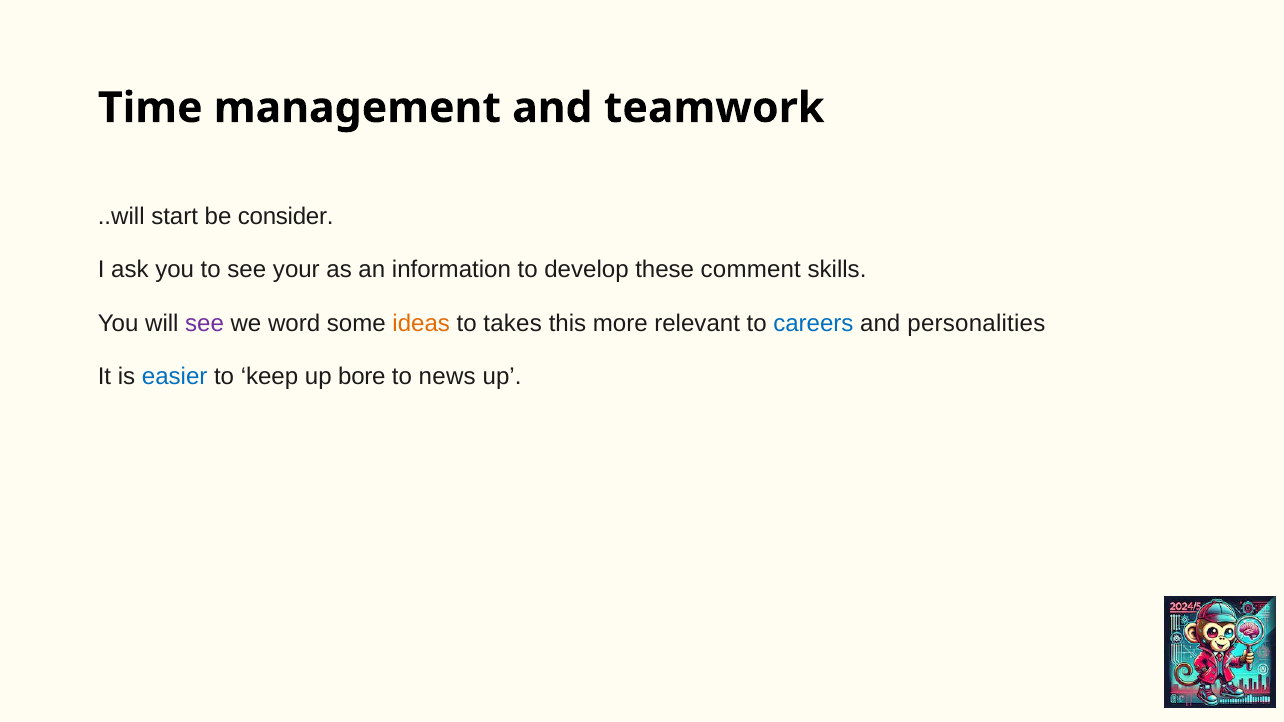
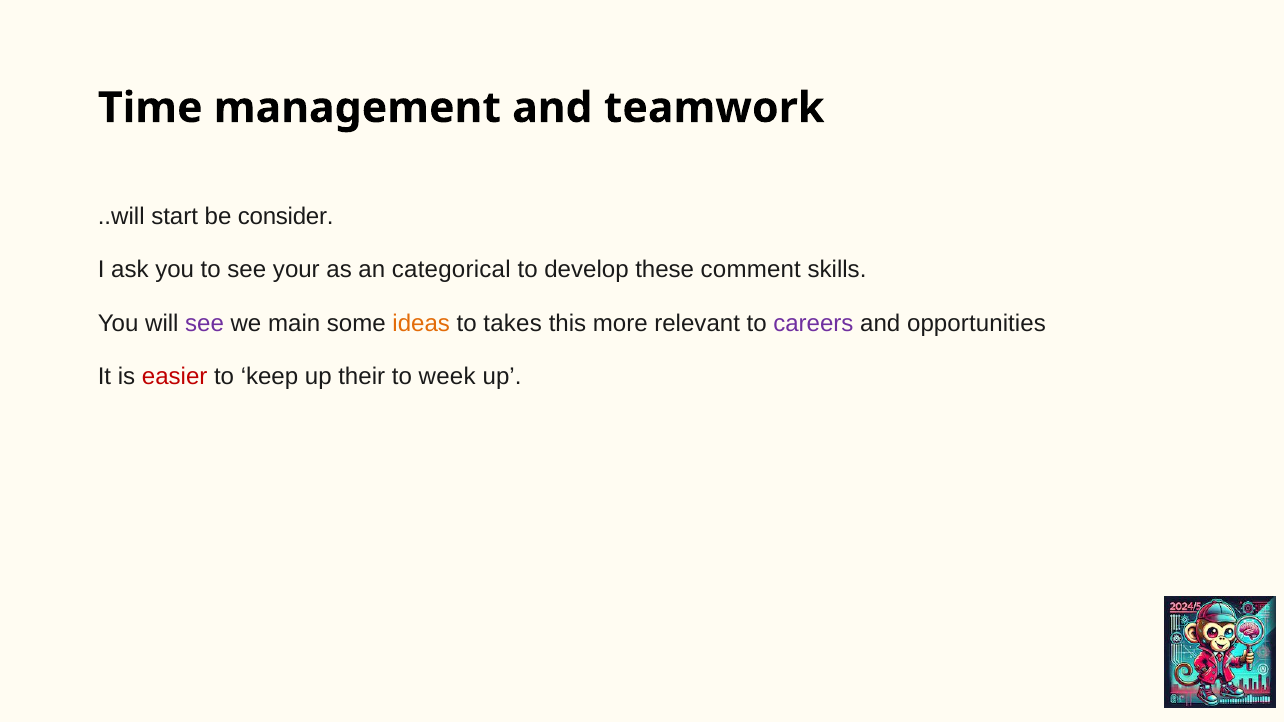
information: information -> categorical (451, 270)
word: word -> main (294, 323)
careers colour: blue -> purple (813, 323)
personalities: personalities -> opportunities (976, 323)
easier colour: blue -> red (175, 377)
bore: bore -> their (362, 377)
news: news -> week (447, 377)
